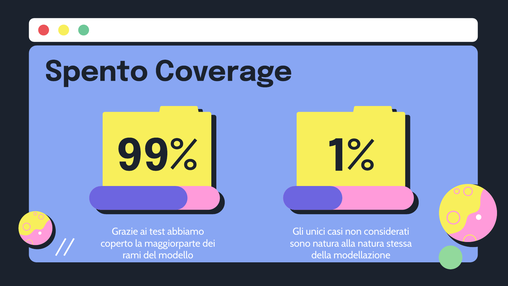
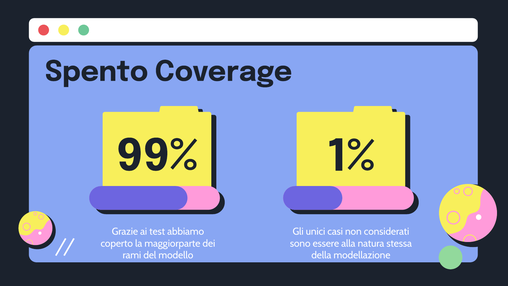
sono natura: natura -> essere (326, 243)
